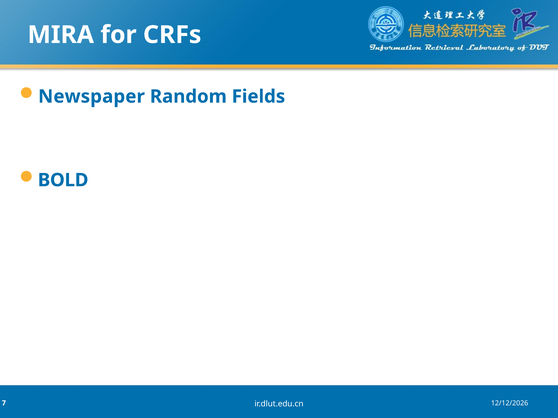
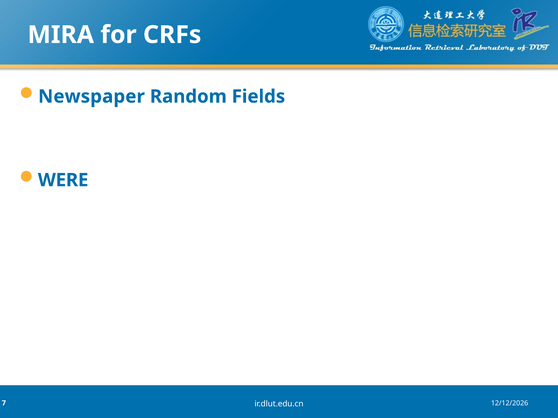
BOLD: BOLD -> WERE (63, 180)
